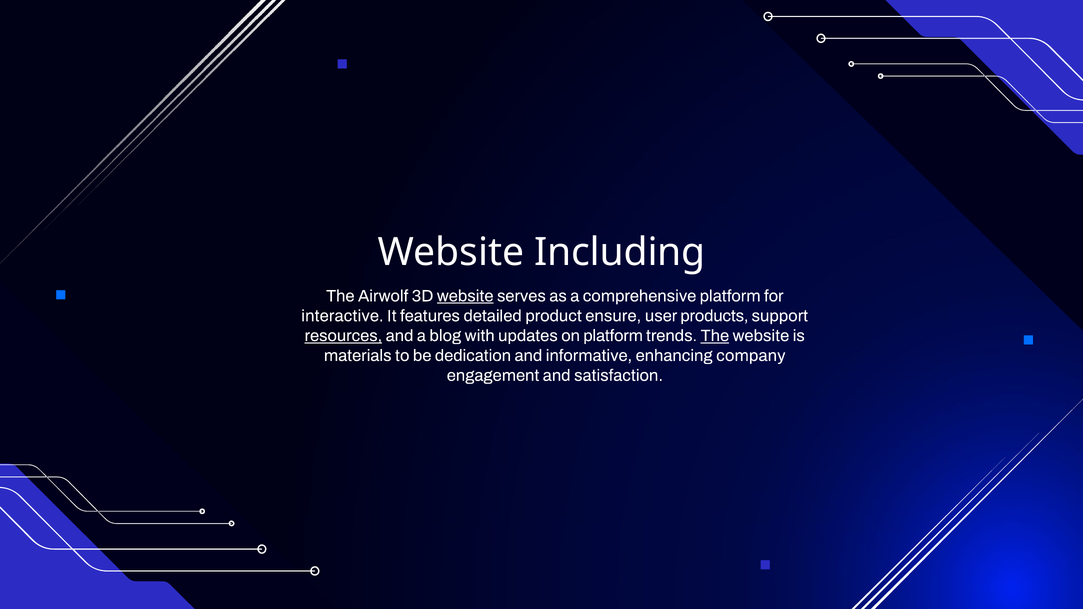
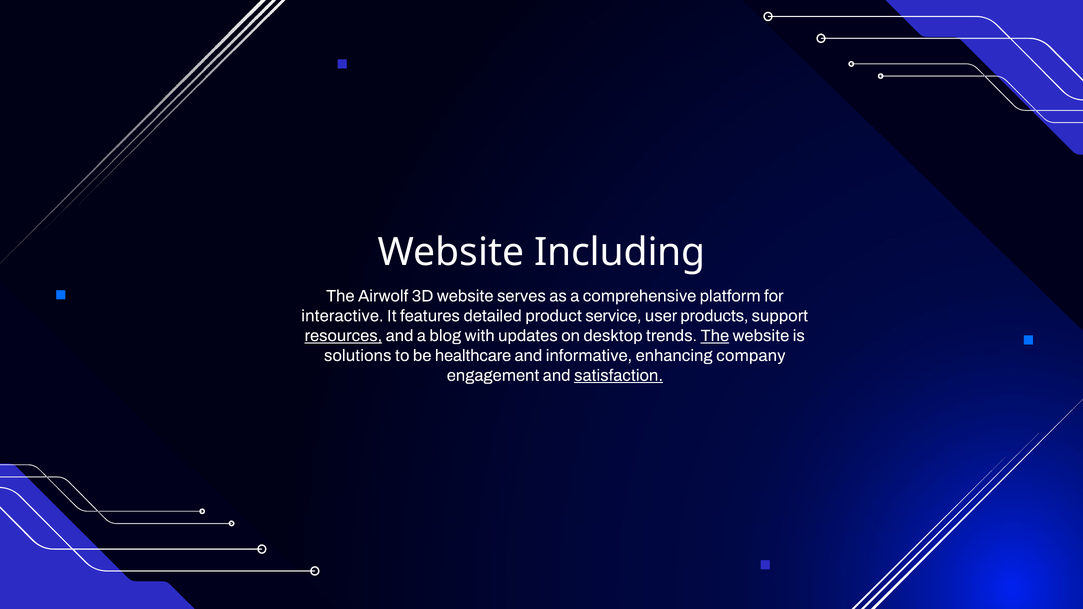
website underline: present -> none (465, 296)
ensure: ensure -> service (613, 316)
on platform: platform -> desktop (613, 336)
materials: materials -> solutions (358, 356)
dedication: dedication -> healthcare (473, 356)
satisfaction underline: none -> present (618, 376)
